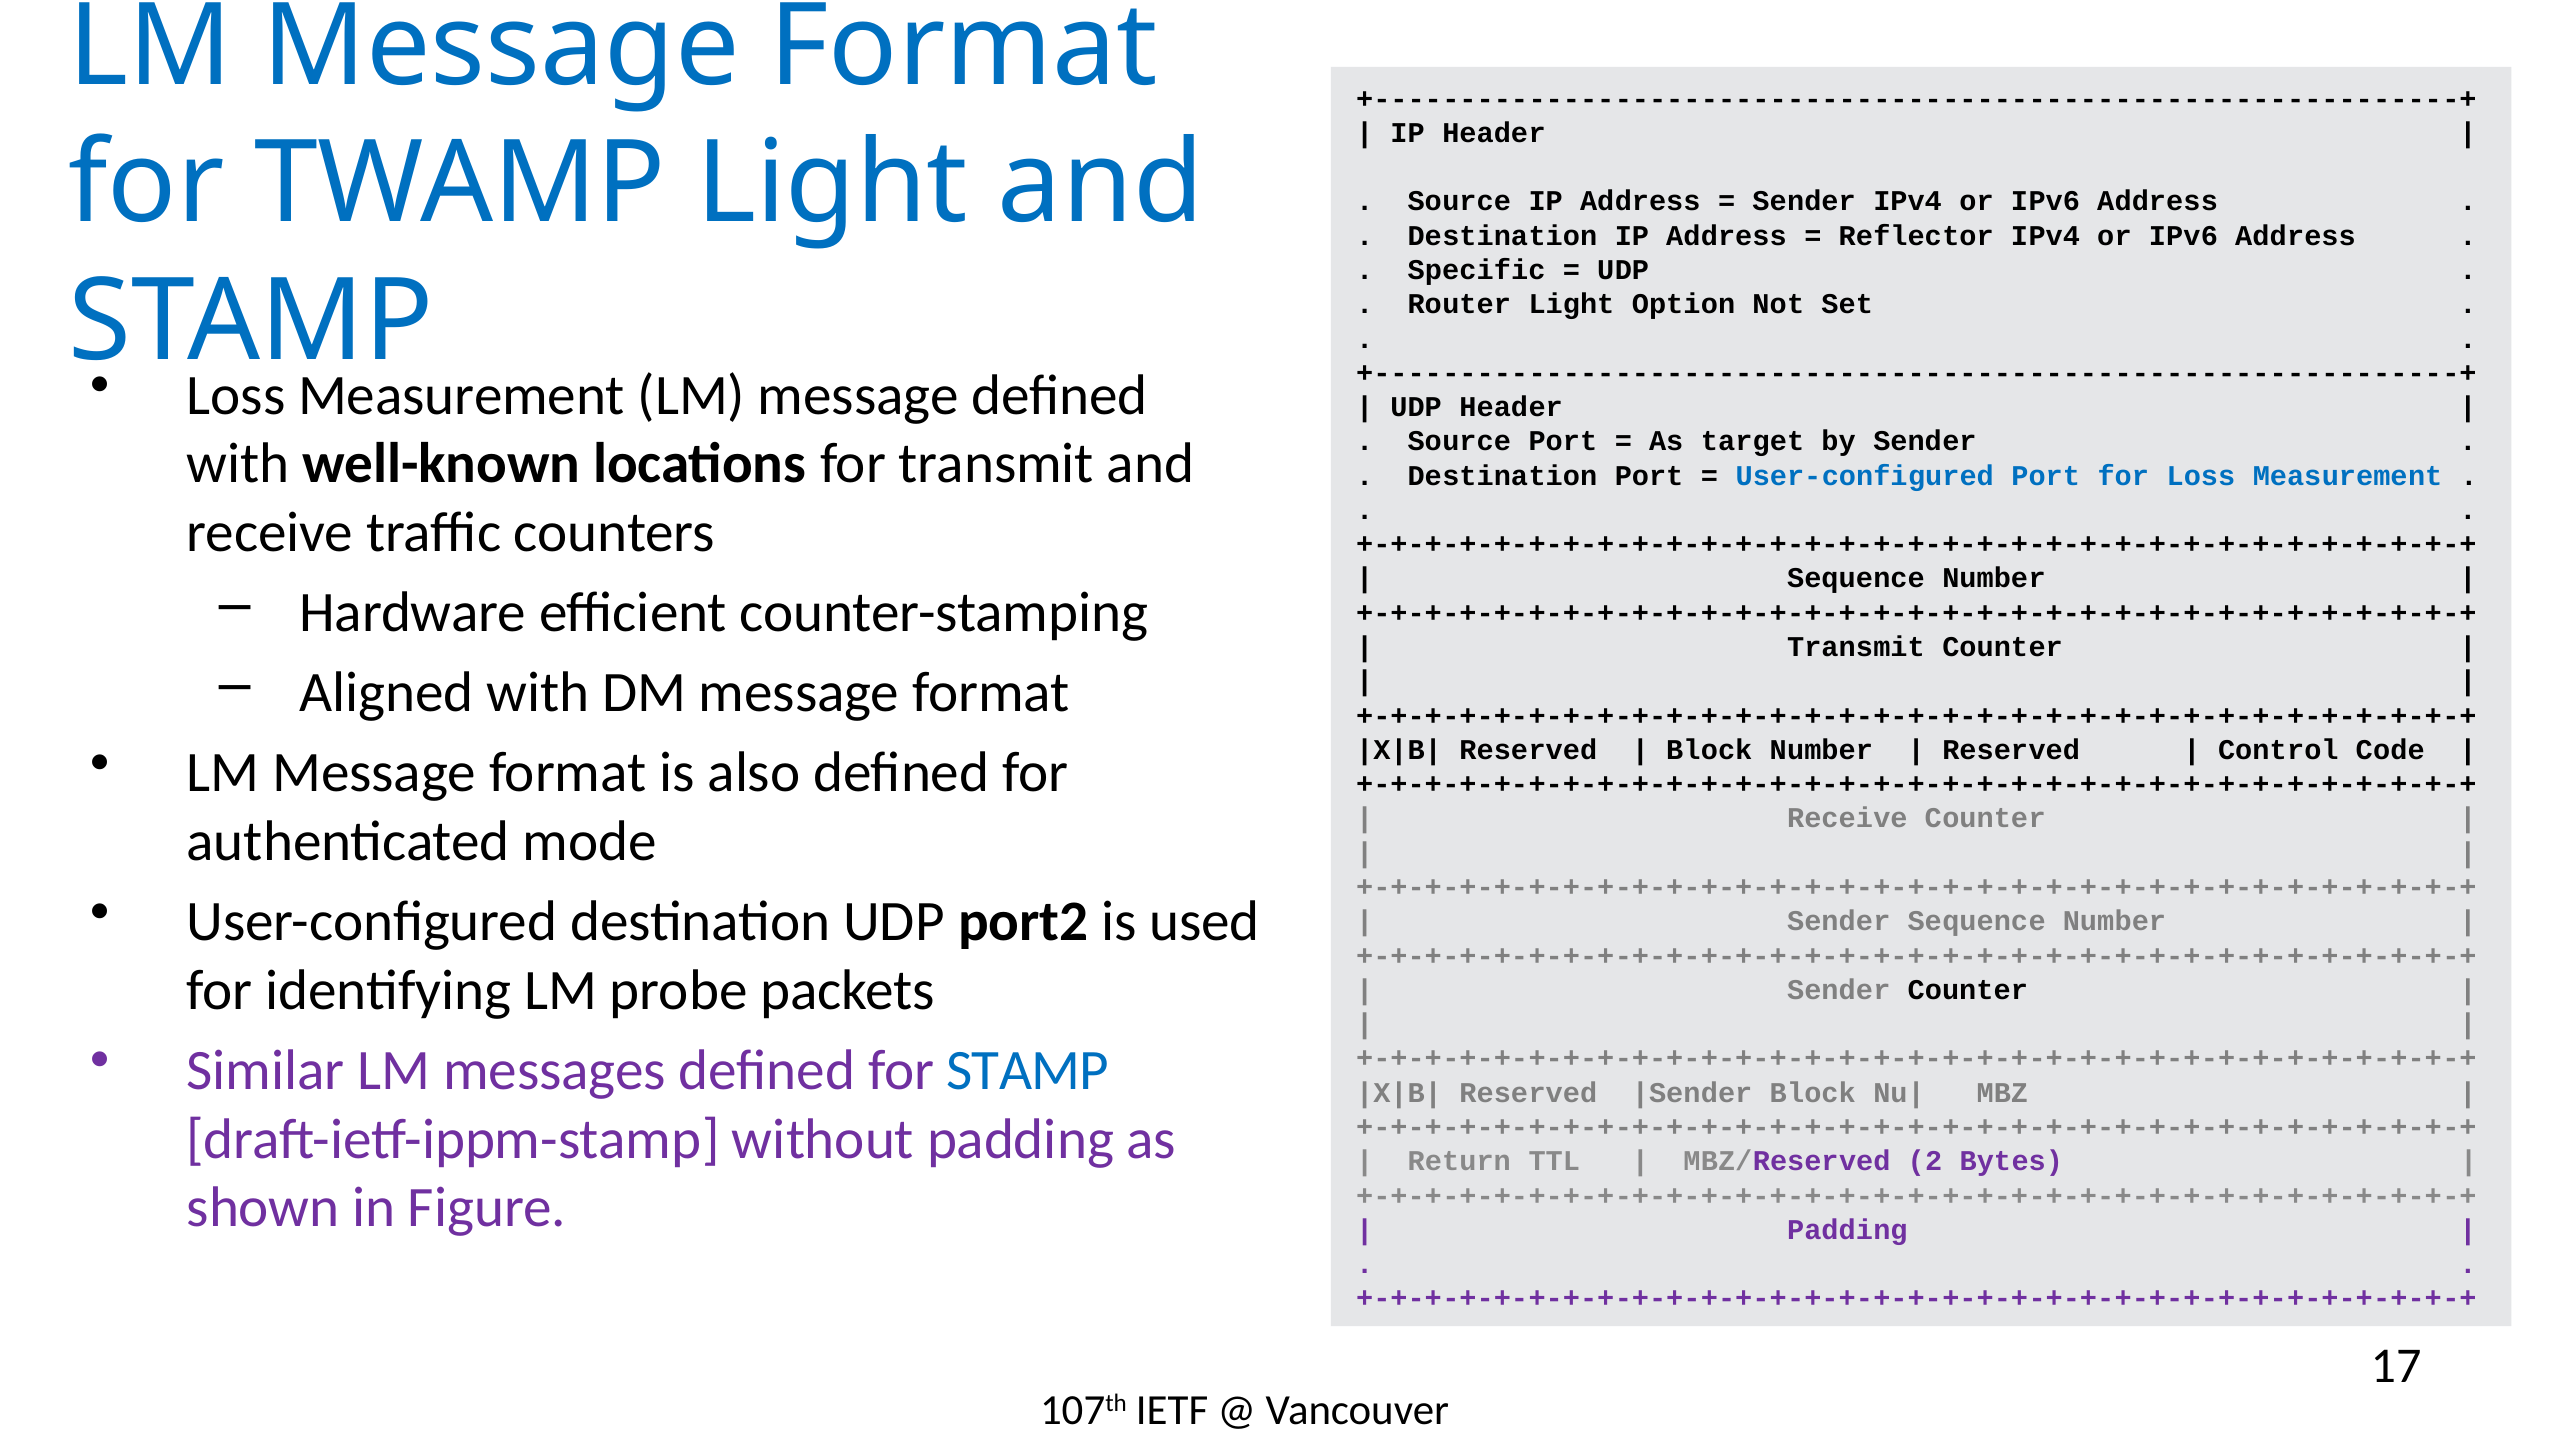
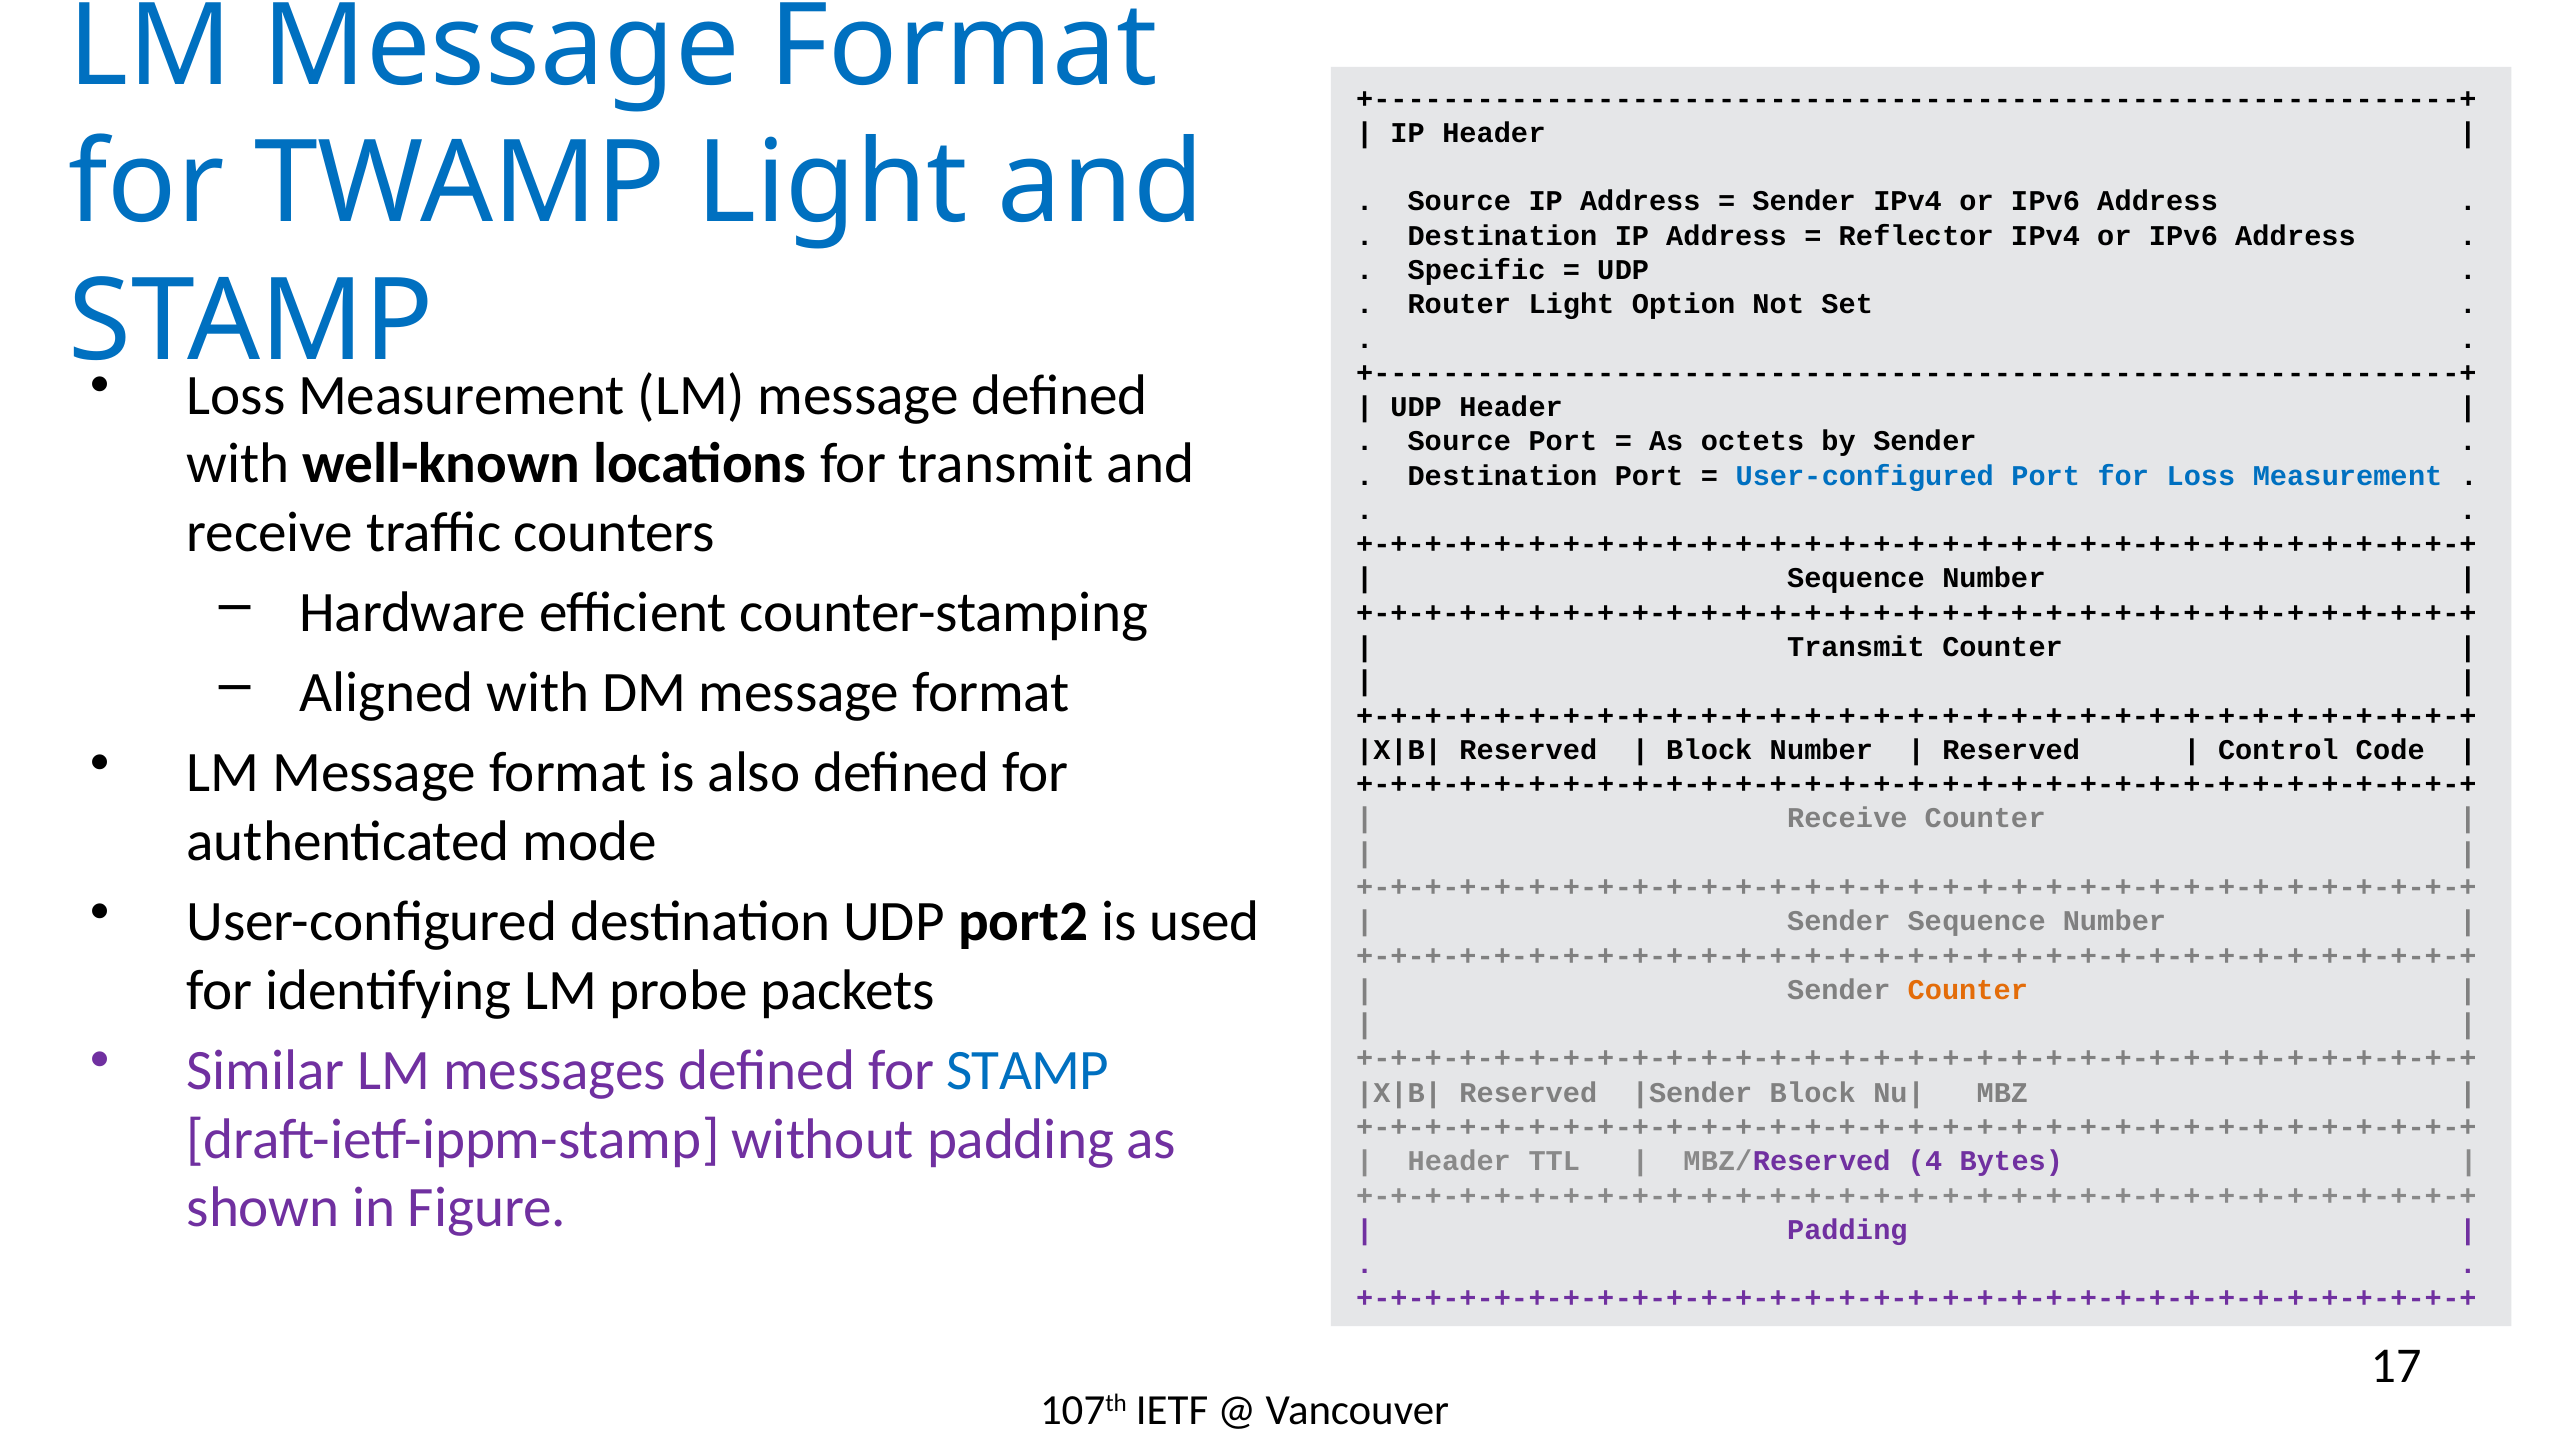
target: target -> octets (1753, 441)
Counter colour: black -> orange (1968, 990)
Return: Return -> Header (1459, 1161)
2: 2 -> 4 (1925, 1161)
